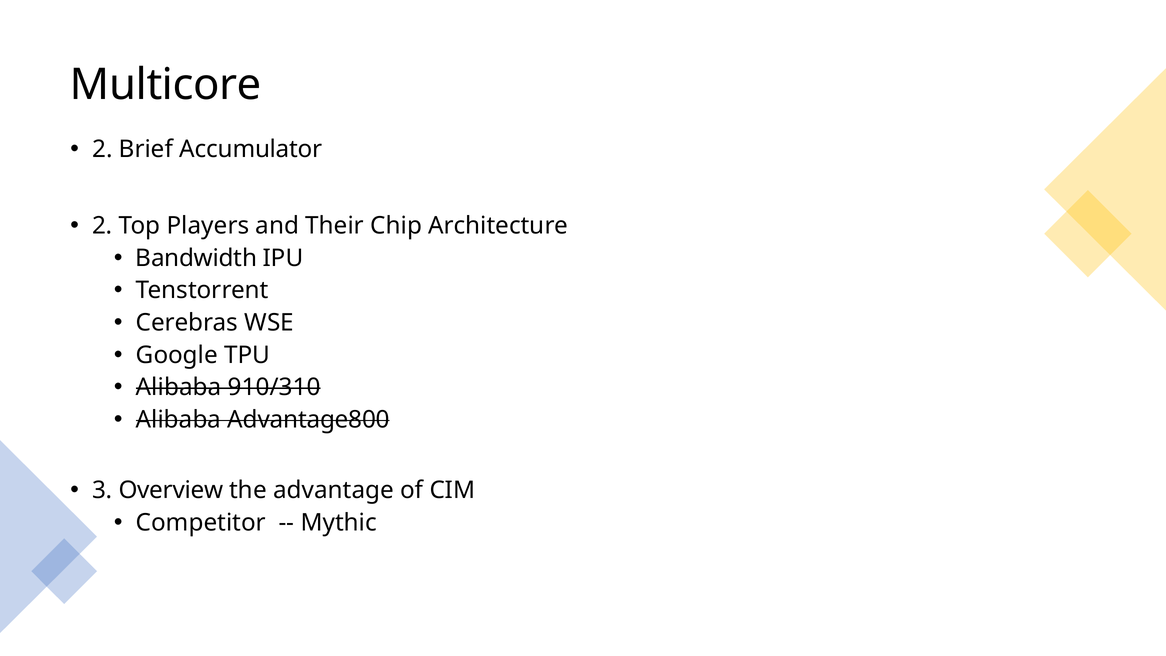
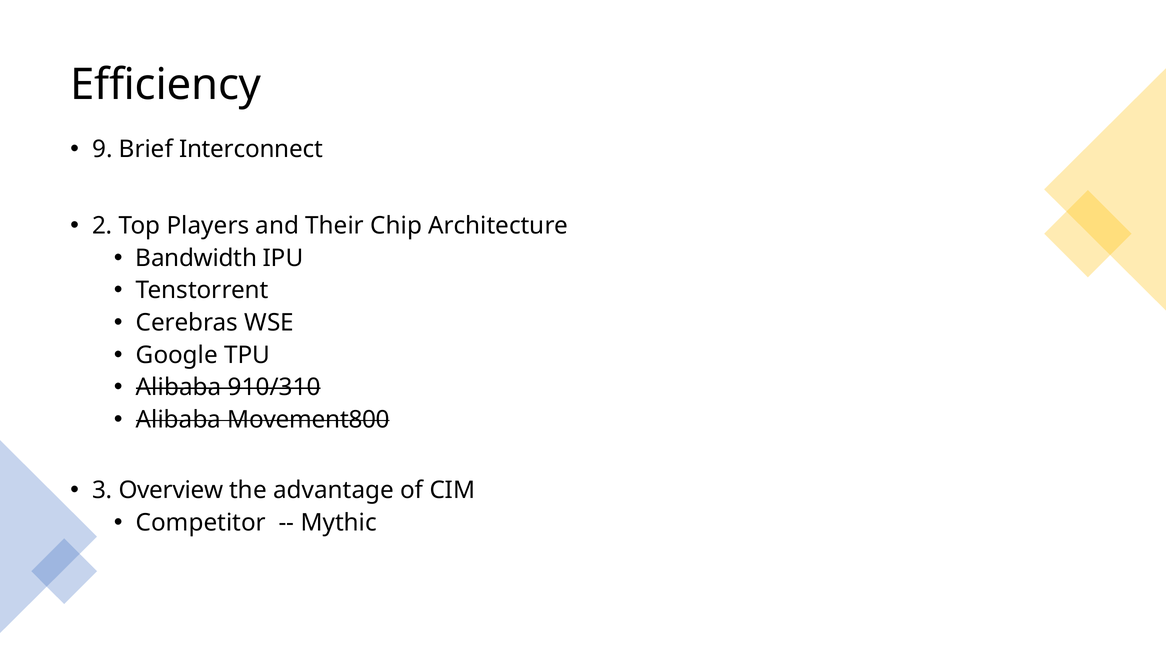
Multicore: Multicore -> Efficiency (166, 85)
2: 2 -> 9 (102, 149)
Accumulator: Accumulator -> Interconnect (251, 149)
Advantage800: Advantage800 -> Movement800 (309, 420)
